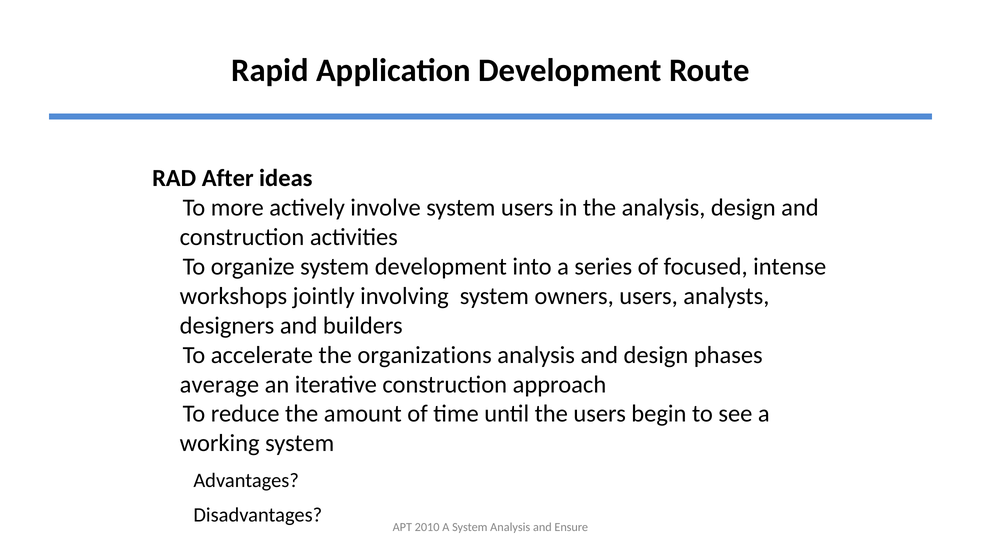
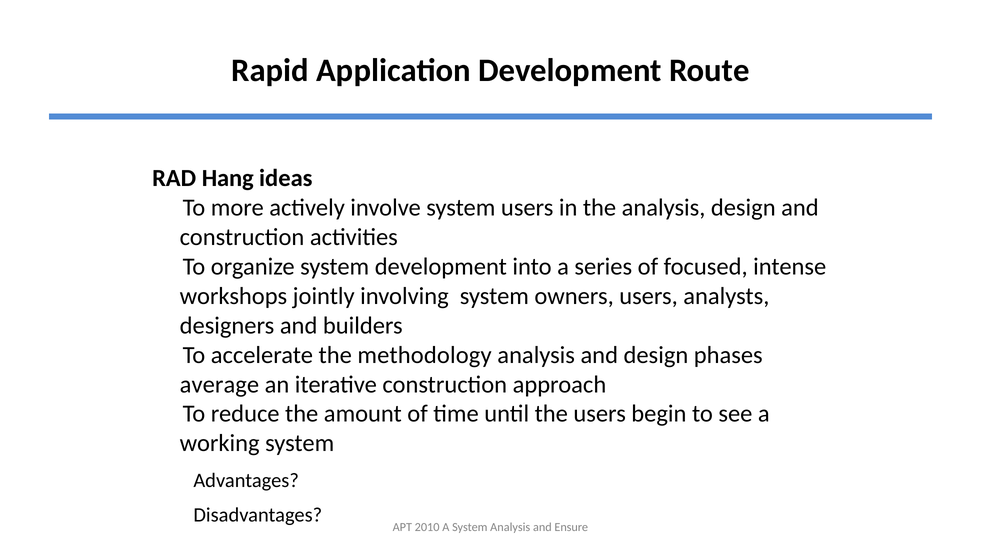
After: After -> Hang (228, 178)
organizations: organizations -> methodology (425, 355)
